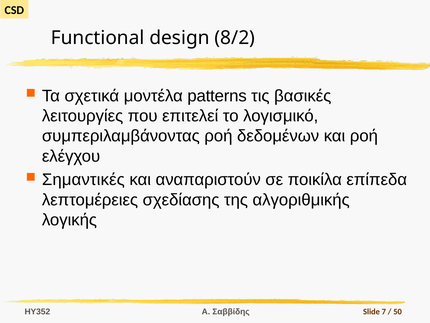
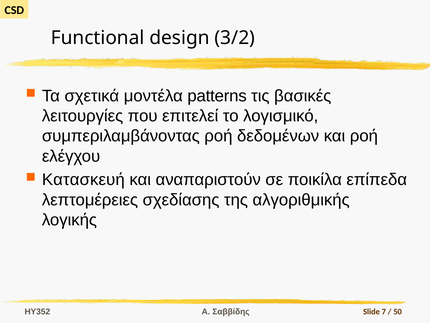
8/2: 8/2 -> 3/2 (235, 38)
Σημαντικές: Σημαντικές -> Κατασκευή (83, 179)
